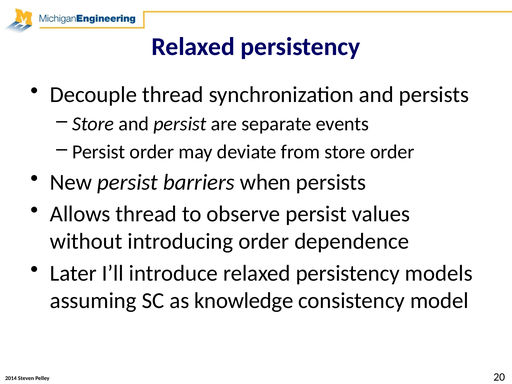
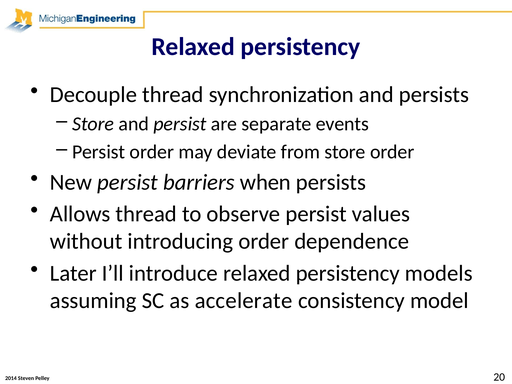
knowledge: knowledge -> accelerate (244, 301)
